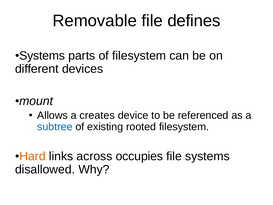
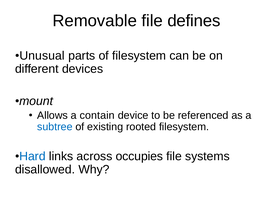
Systems: Systems -> Unusual (42, 56)
creates: creates -> contain (97, 115)
Hard colour: orange -> blue (32, 156)
